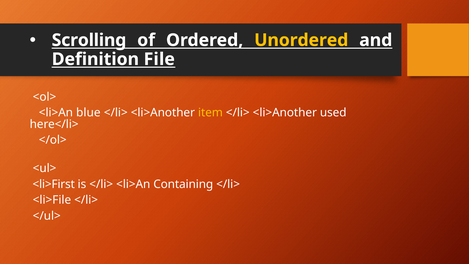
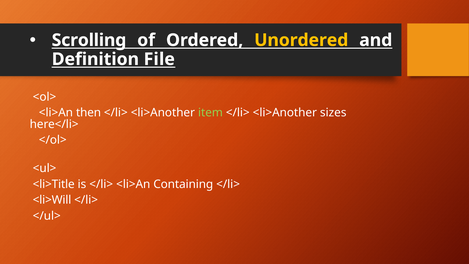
blue: blue -> then (89, 113)
item colour: yellow -> light green (210, 113)
used: used -> sizes (333, 113)
<li>First: <li>First -> <li>Title (54, 184)
<li>File: <li>File -> <li>Will (52, 200)
